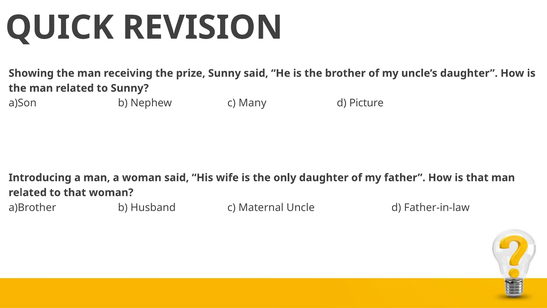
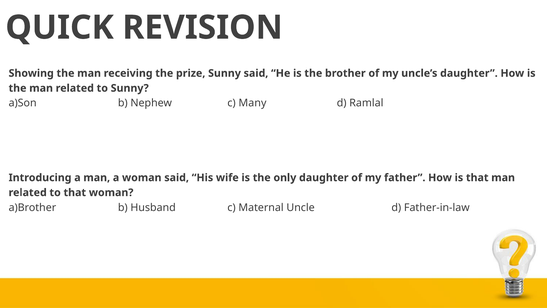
Picture: Picture -> Ramlal (366, 103)
